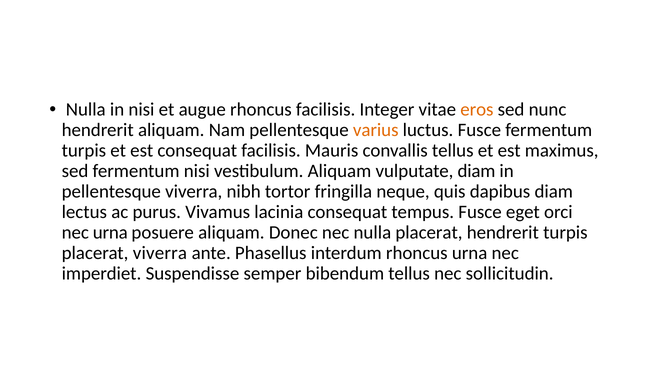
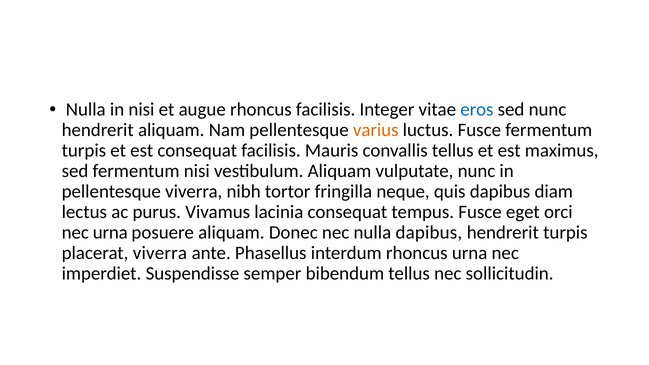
eros colour: orange -> blue (477, 110)
vulputate diam: diam -> nunc (476, 171)
nulla placerat: placerat -> dapibus (429, 232)
